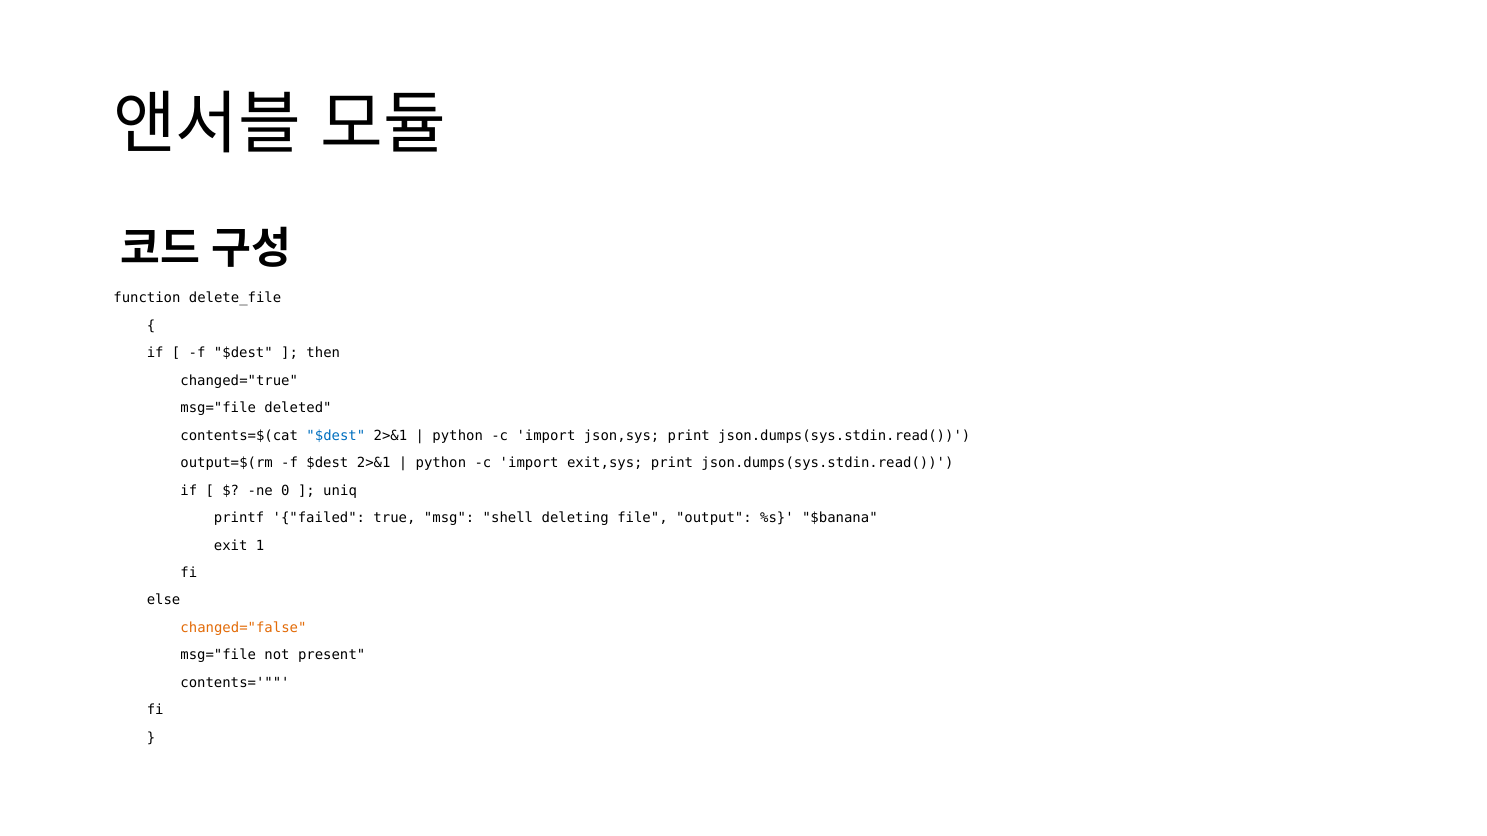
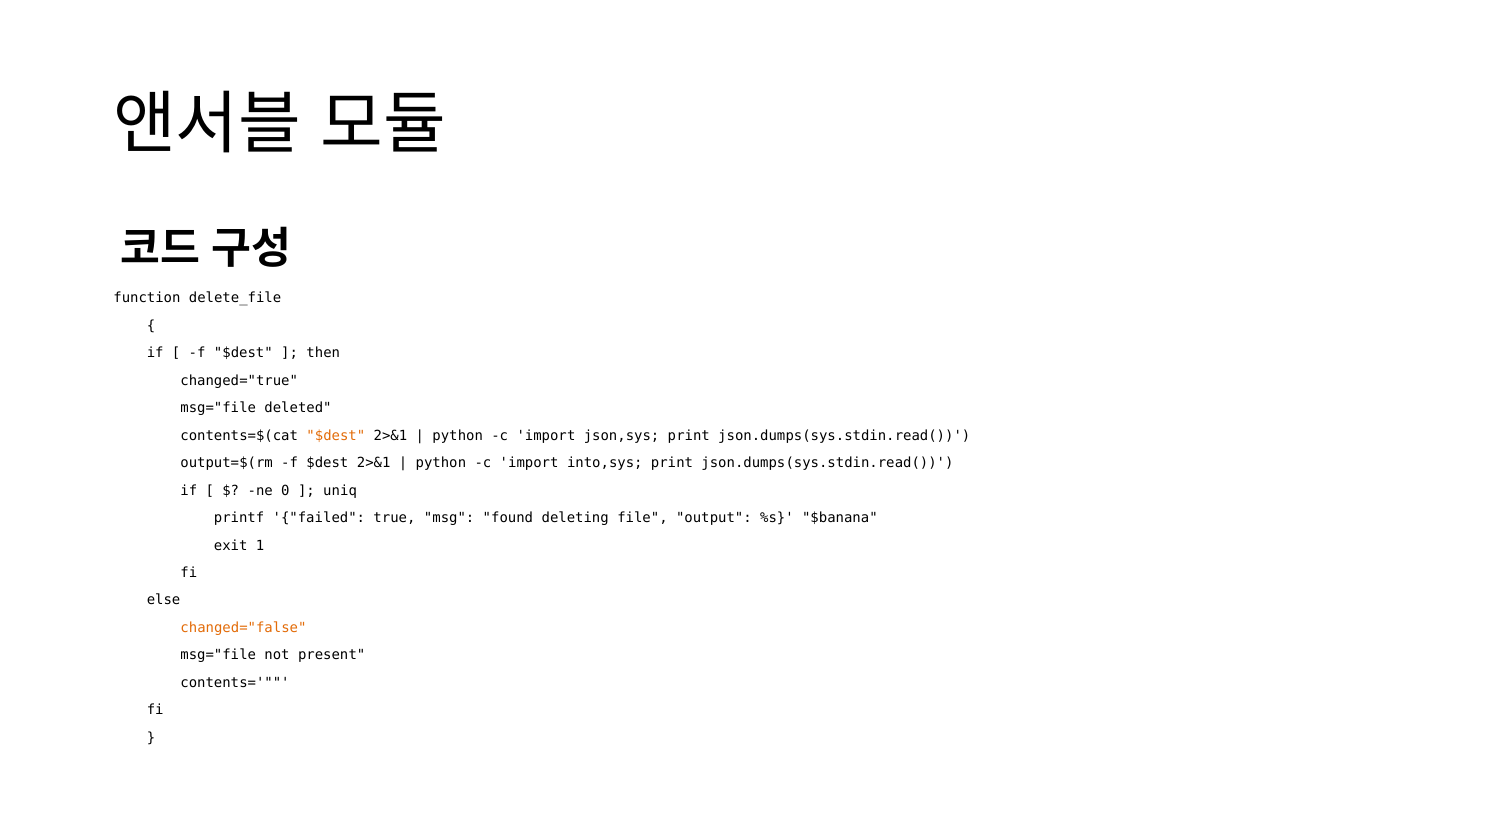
$dest colour: blue -> orange (336, 436)
exit,sys: exit,sys -> into,sys (605, 463)
shell: shell -> found (508, 518)
